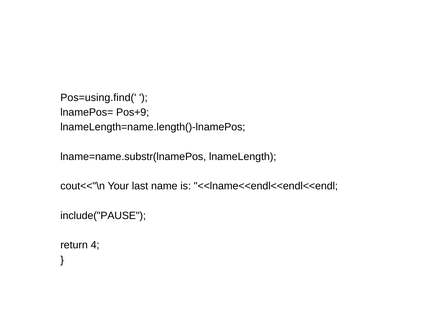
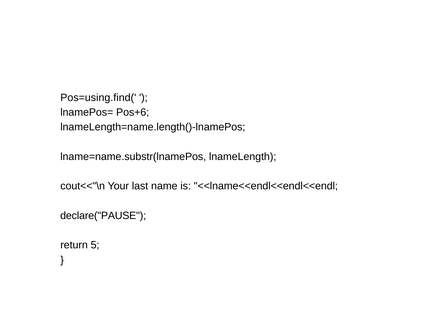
Pos+9: Pos+9 -> Pos+6 (133, 112)
include("PAUSE: include("PAUSE -> declare("PAUSE (103, 215)
4: 4 -> 5 (95, 245)
